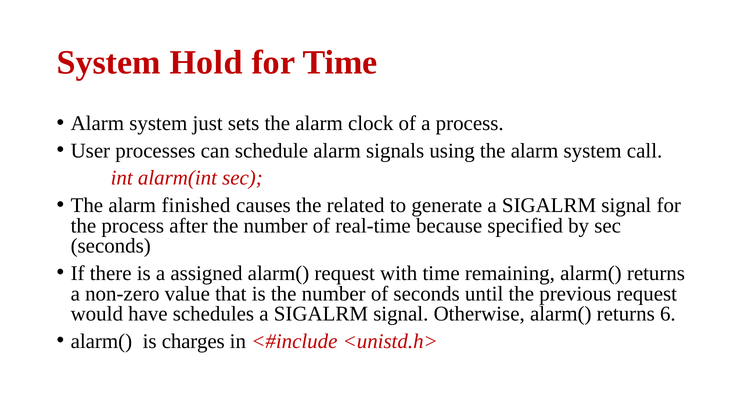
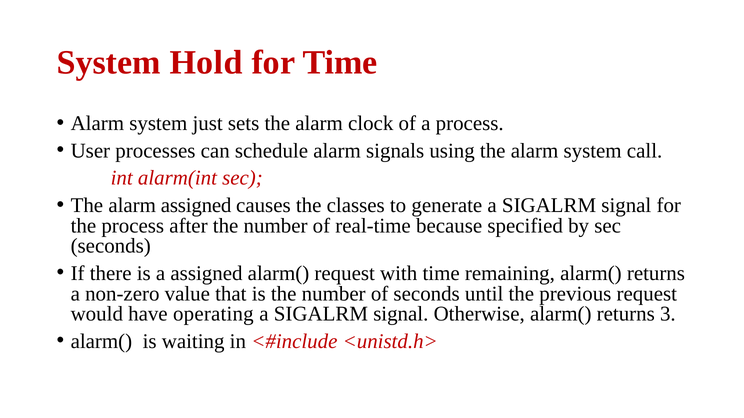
alarm finished: finished -> assigned (196, 206)
related: related -> classes (356, 206)
schedules: schedules -> operating (213, 314)
6: 6 -> 3 (668, 314)
charges: charges -> waiting (193, 342)
